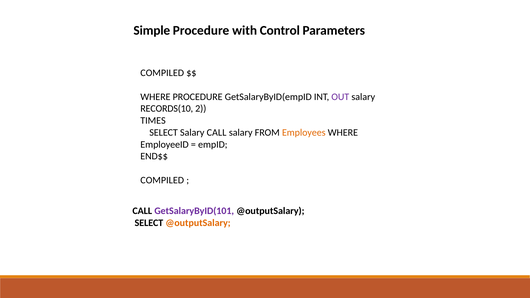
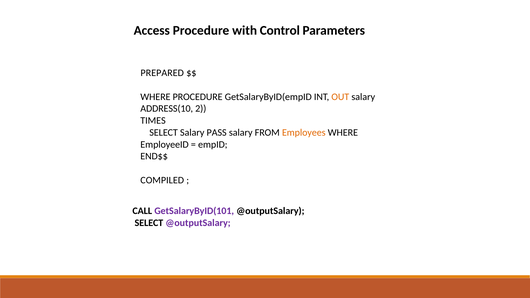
Simple: Simple -> Access (152, 31)
COMPILED: COMPILED -> PREPARED (162, 73)
OUT colour: purple -> orange (340, 97)
RECORDS(10: RECORDS(10 -> ADDRESS(10 (167, 109)
Salary CALL: CALL -> PASS (217, 133)
@outputSalary colour: orange -> purple (198, 223)
